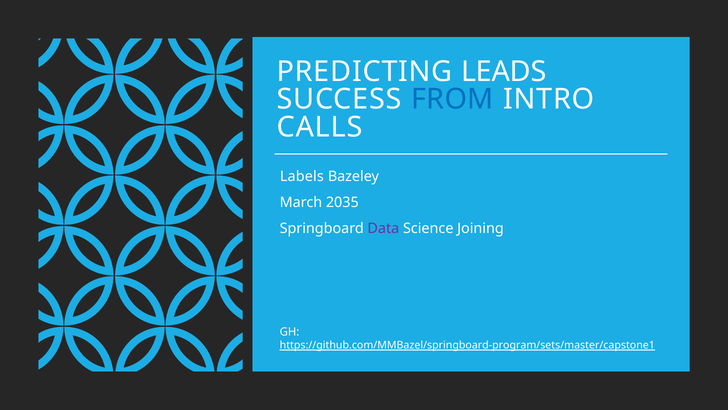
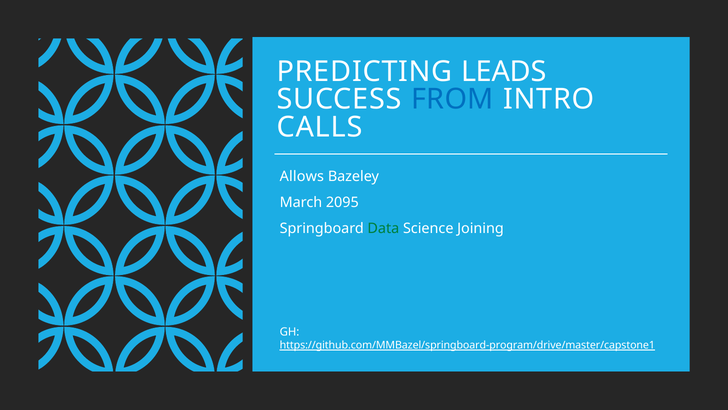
Labels: Labels -> Allows (302, 176)
2035: 2035 -> 2095 (342, 202)
Data colour: purple -> green (383, 228)
https://github.com/MMBazel/springboard-program/sets/master/capstone1: https://github.com/MMBazel/springboard-program/sets/master/capstone1 -> https://github.com/MMBazel/springboard-program/drive/master/capstone1 (467, 345)
